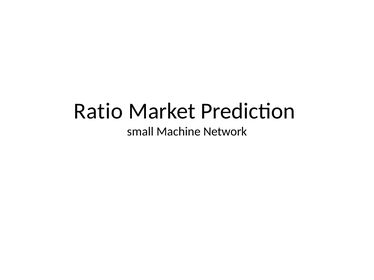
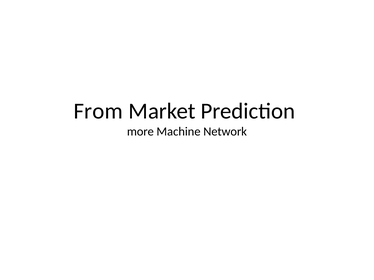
Ratio: Ratio -> From (98, 111)
small: small -> more (140, 132)
